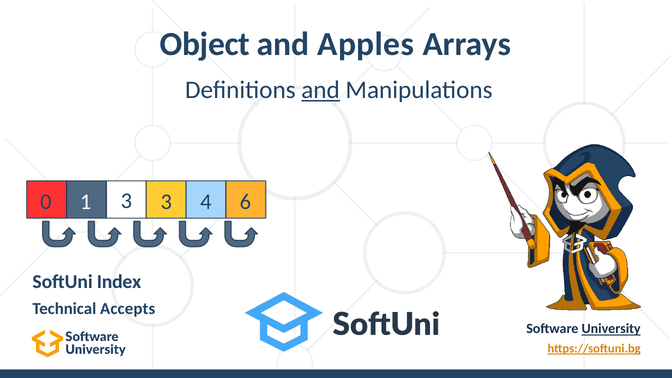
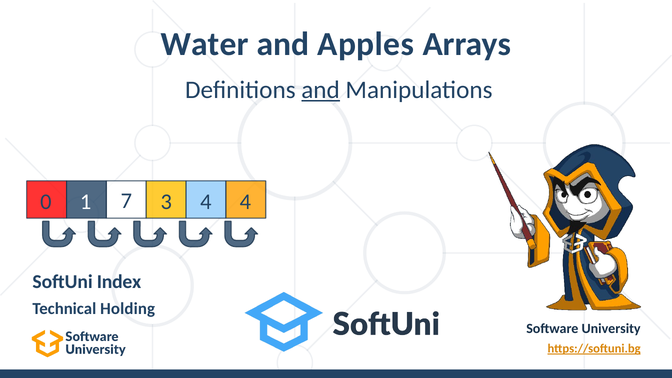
Object: Object -> Water (205, 44)
1 3: 3 -> 7 (126, 201)
4 6: 6 -> 4 (245, 202)
Accepts: Accepts -> Holding (128, 308)
University underline: present -> none (611, 329)
